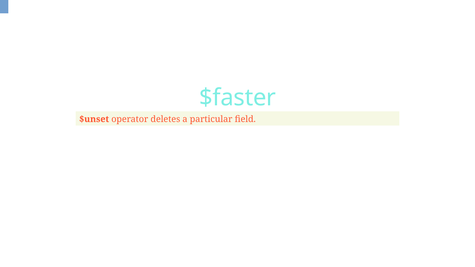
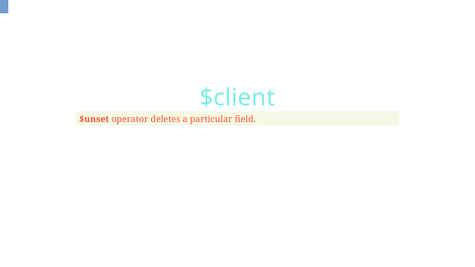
$faster: $faster -> $client (237, 98)
